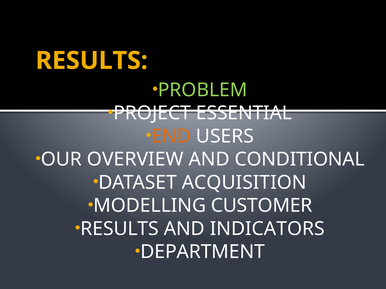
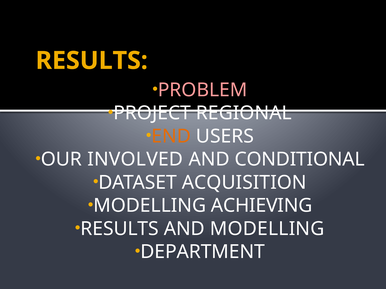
PROBLEM colour: light green -> pink (203, 90)
ESSENTIAL: ESSENTIAL -> REGIONAL (244, 113)
OVERVIEW: OVERVIEW -> INVOLVED (135, 160)
CUSTOMER: CUSTOMER -> ACHIEVING (262, 206)
AND INDICATORS: INDICATORS -> MODELLING (267, 229)
